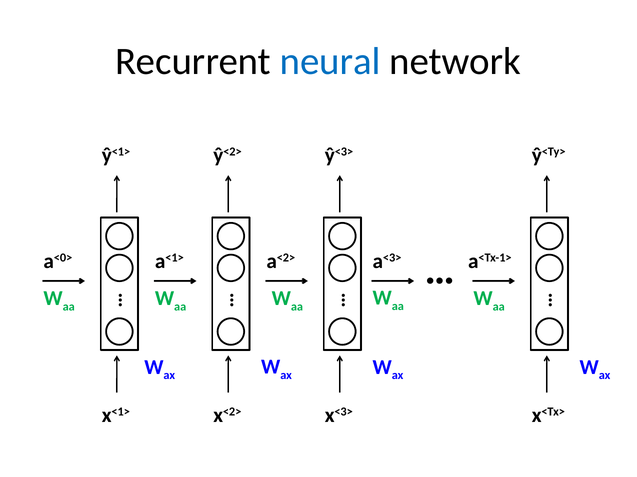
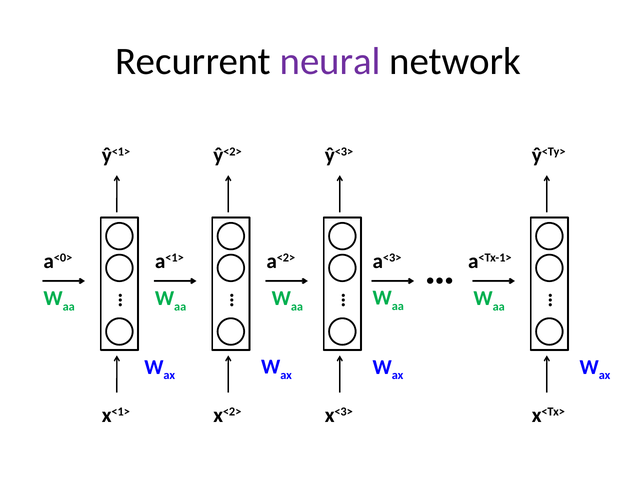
neural colour: blue -> purple (330, 62)
